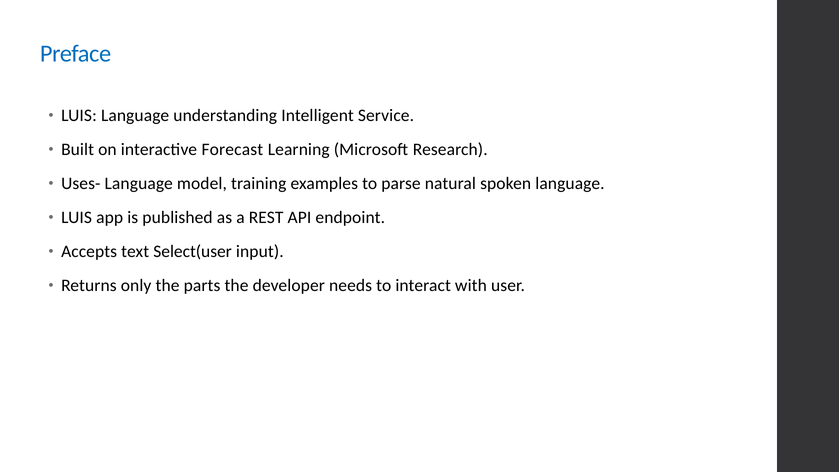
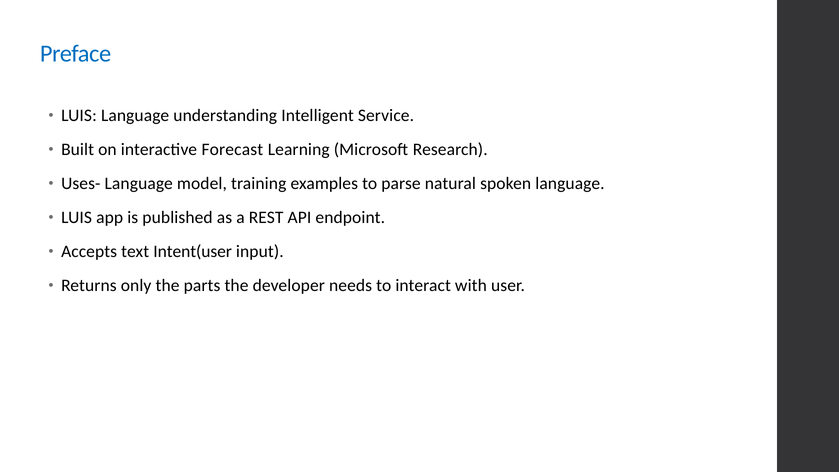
Select(user: Select(user -> Intent(user (193, 251)
